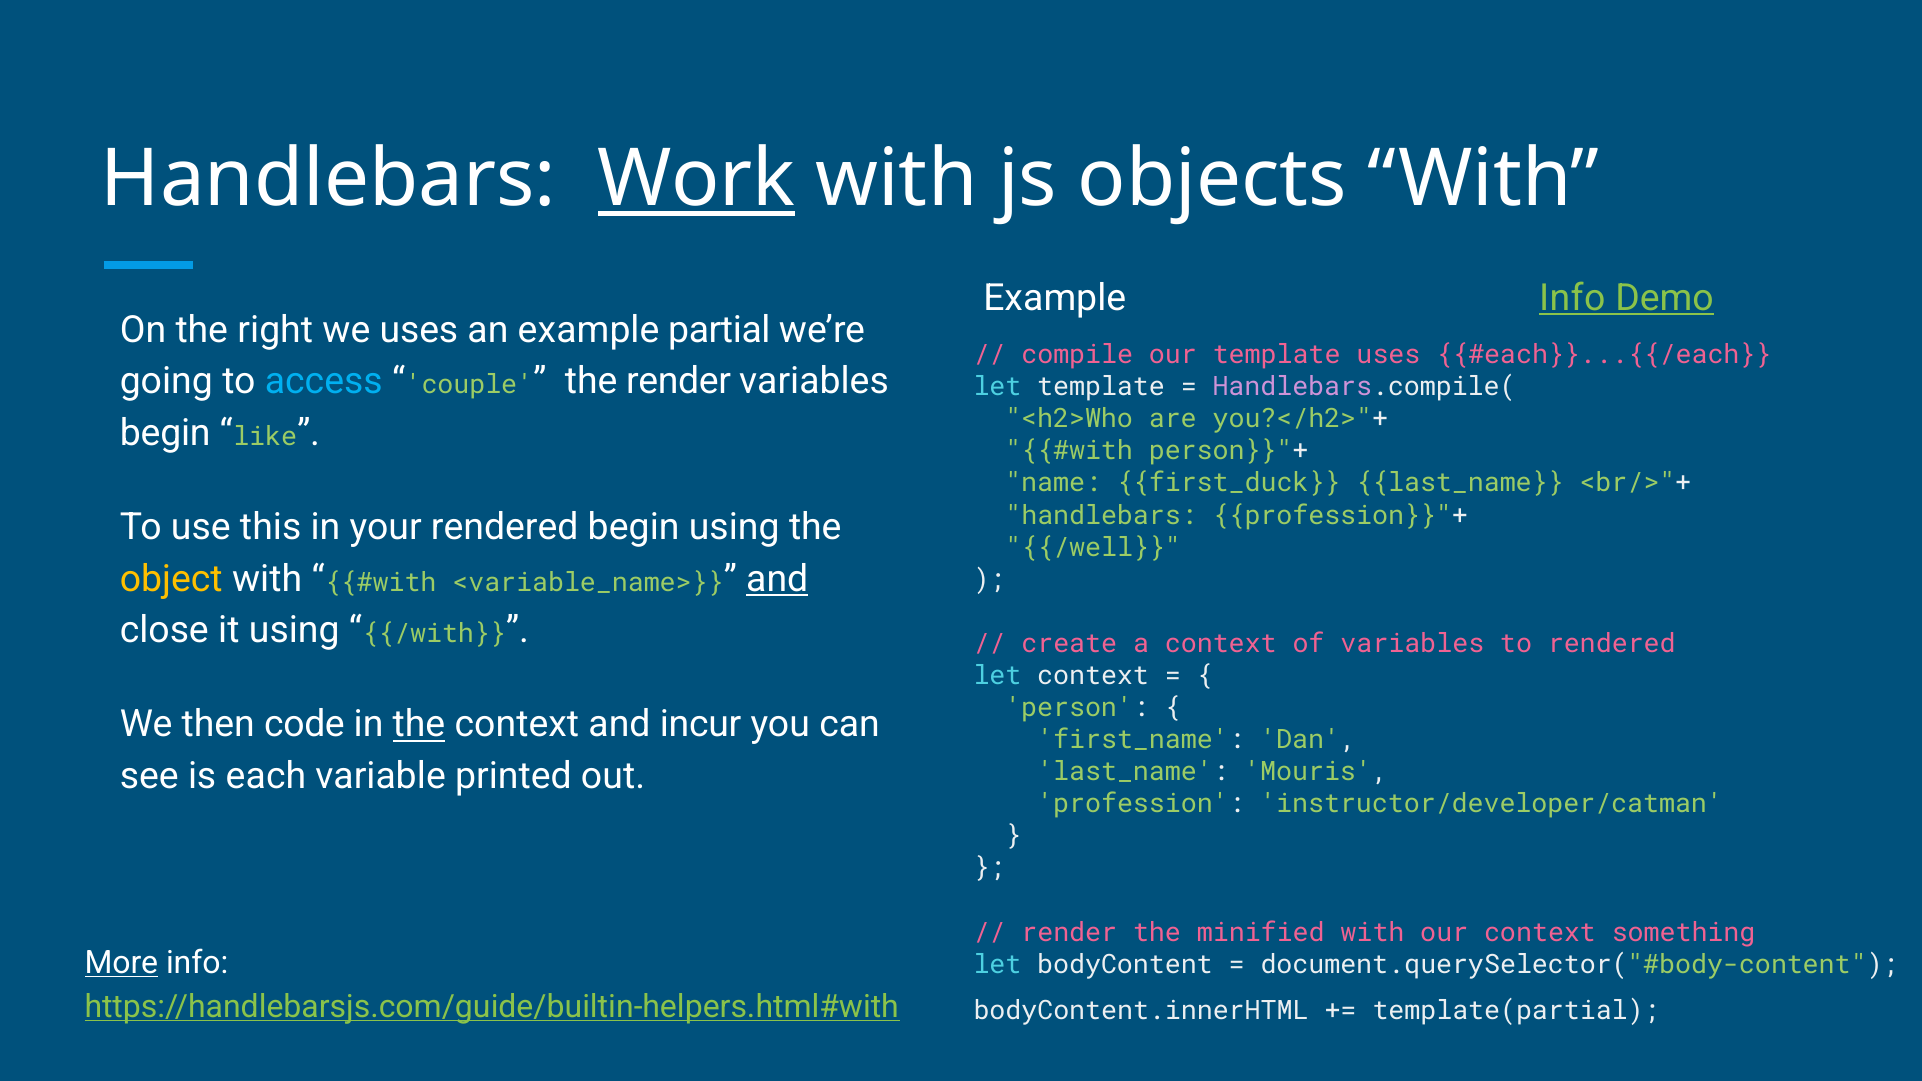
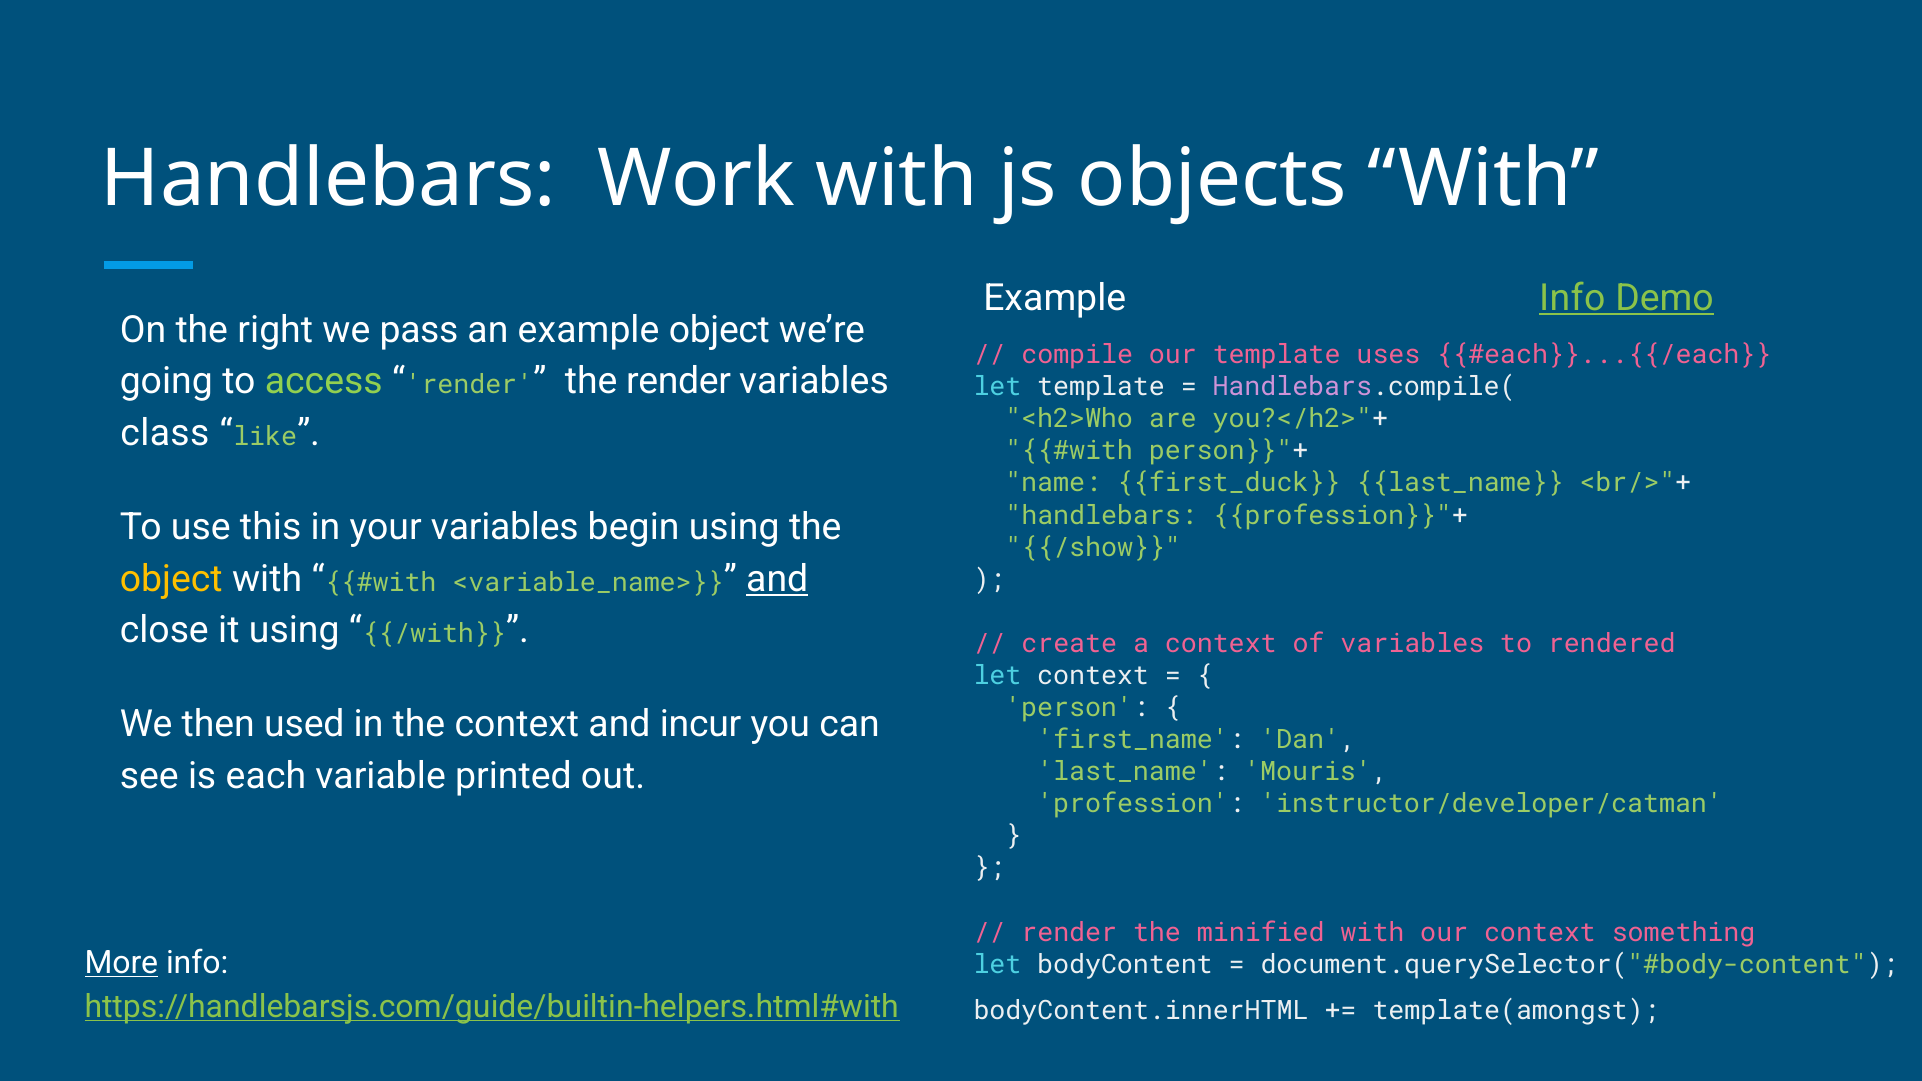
Work underline: present -> none (696, 179)
we uses: uses -> pass (419, 330)
example partial: partial -> object (719, 330)
access colour: light blue -> light green (324, 382)
couple: couple -> render (469, 385)
begin: begin -> class (165, 433)
your rendered: rendered -> variables (505, 527)
/well: /well -> /show (1093, 547)
code: code -> used (304, 725)
the underline: present -> none (419, 725)
template(partial: template(partial -> template(amongst (1516, 1011)
